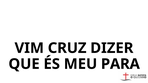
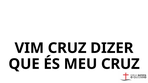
MEU PARA: PARA -> CRUZ (120, 64)
